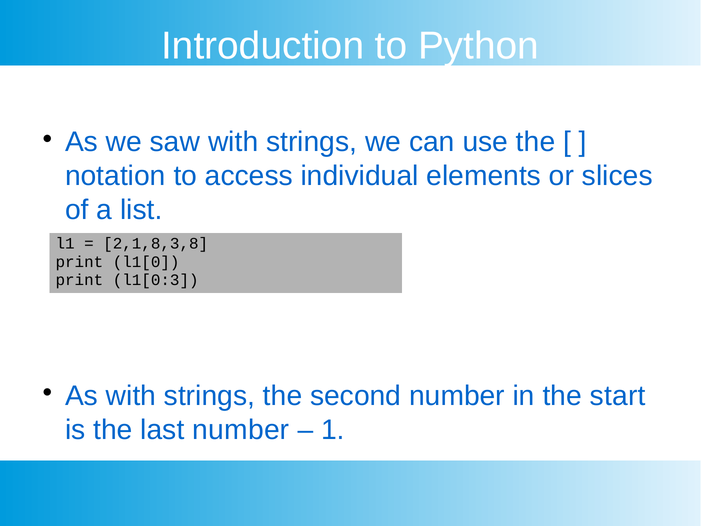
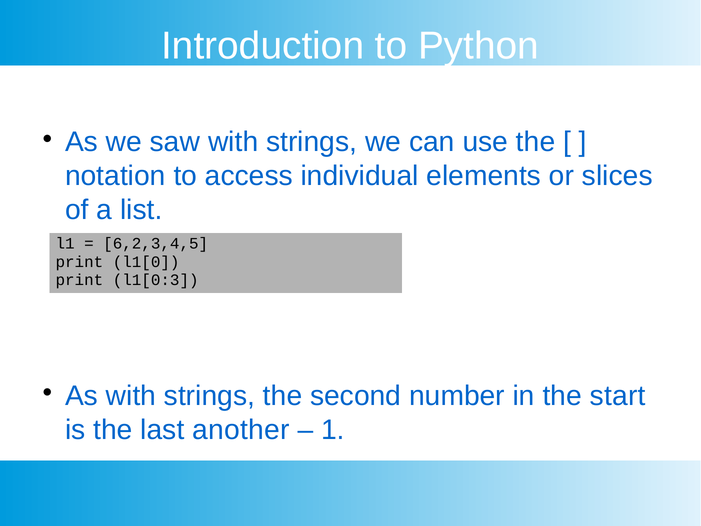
2,1,8,3,8: 2,1,8,3,8 -> 6,2,3,4,5 (156, 244)
last number: number -> another (241, 429)
